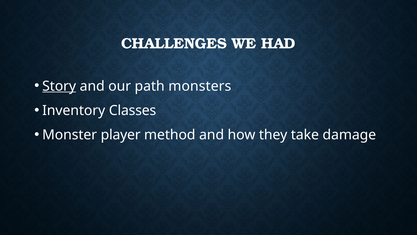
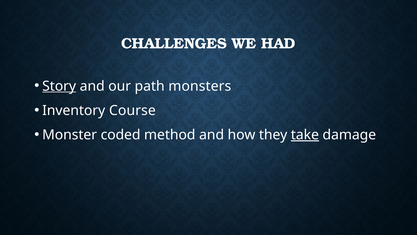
Classes: Classes -> Course (132, 110)
player: player -> coded (121, 135)
take underline: none -> present (305, 135)
